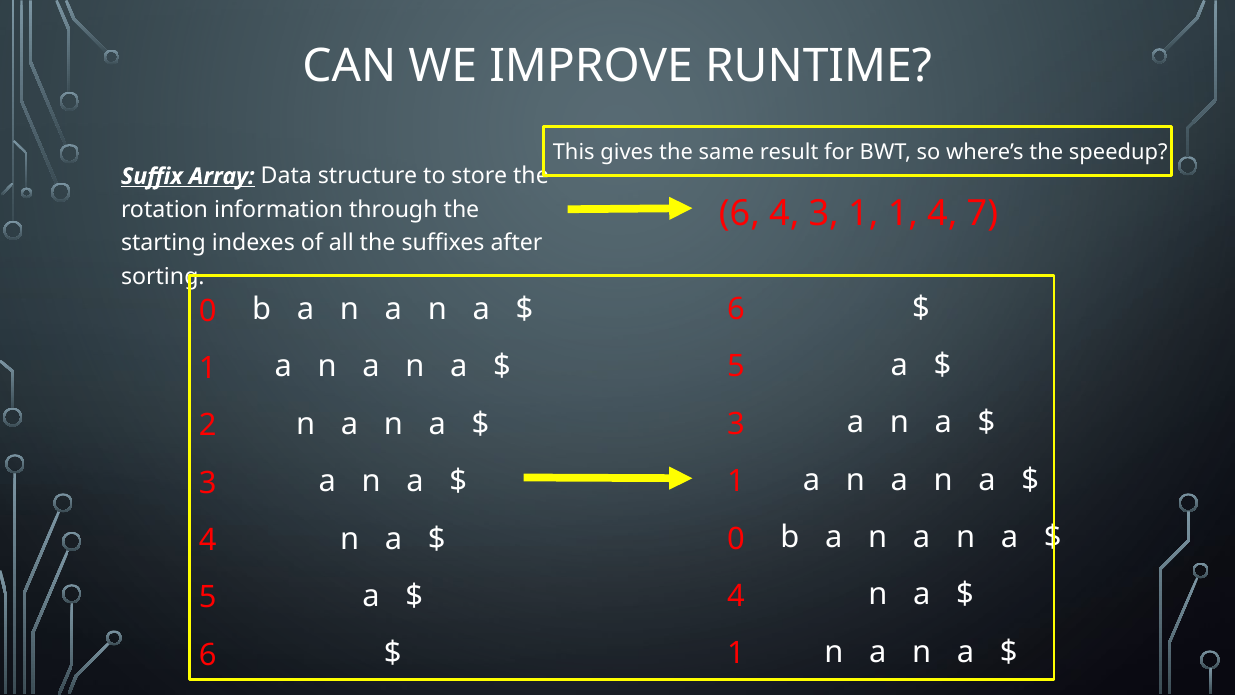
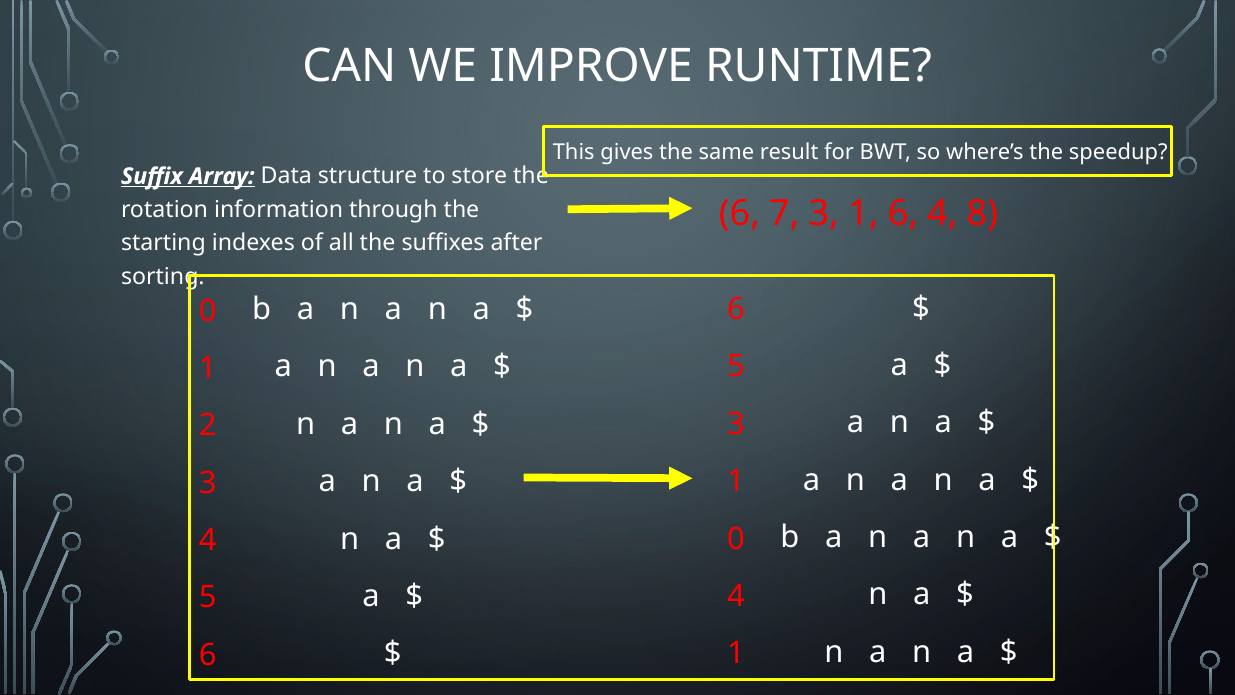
6 4: 4 -> 7 (784, 214)
3 1 1: 1 -> 6 (903, 214)
7: 7 -> 8 (982, 214)
